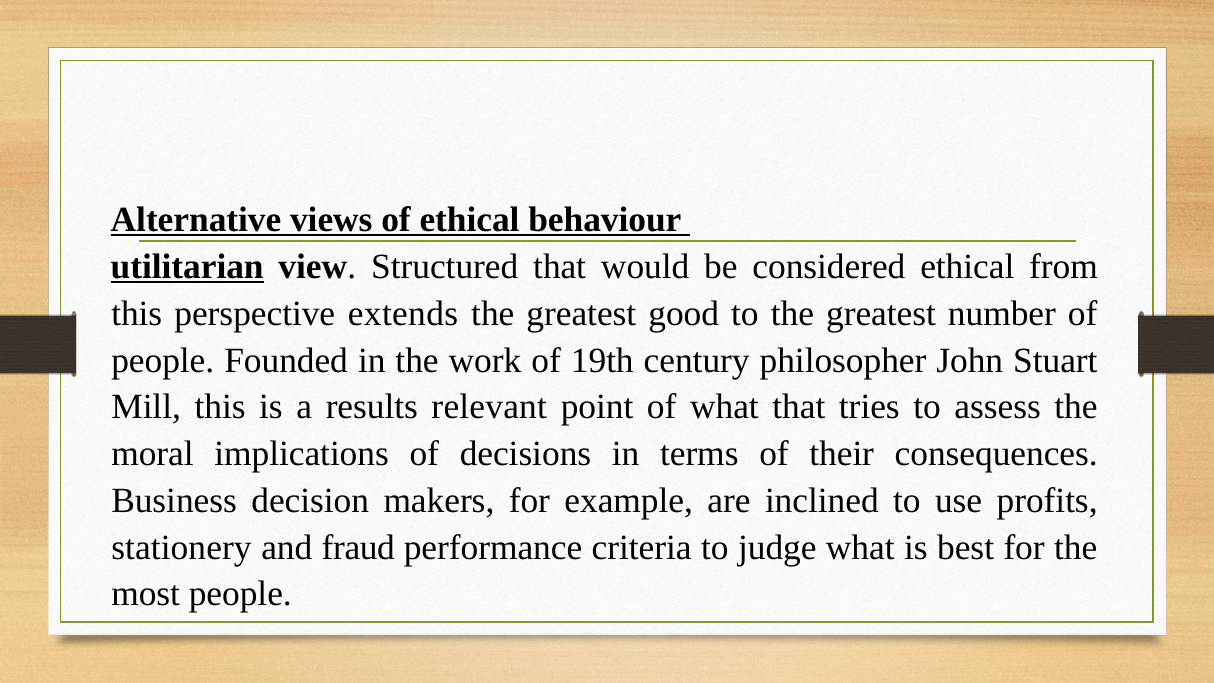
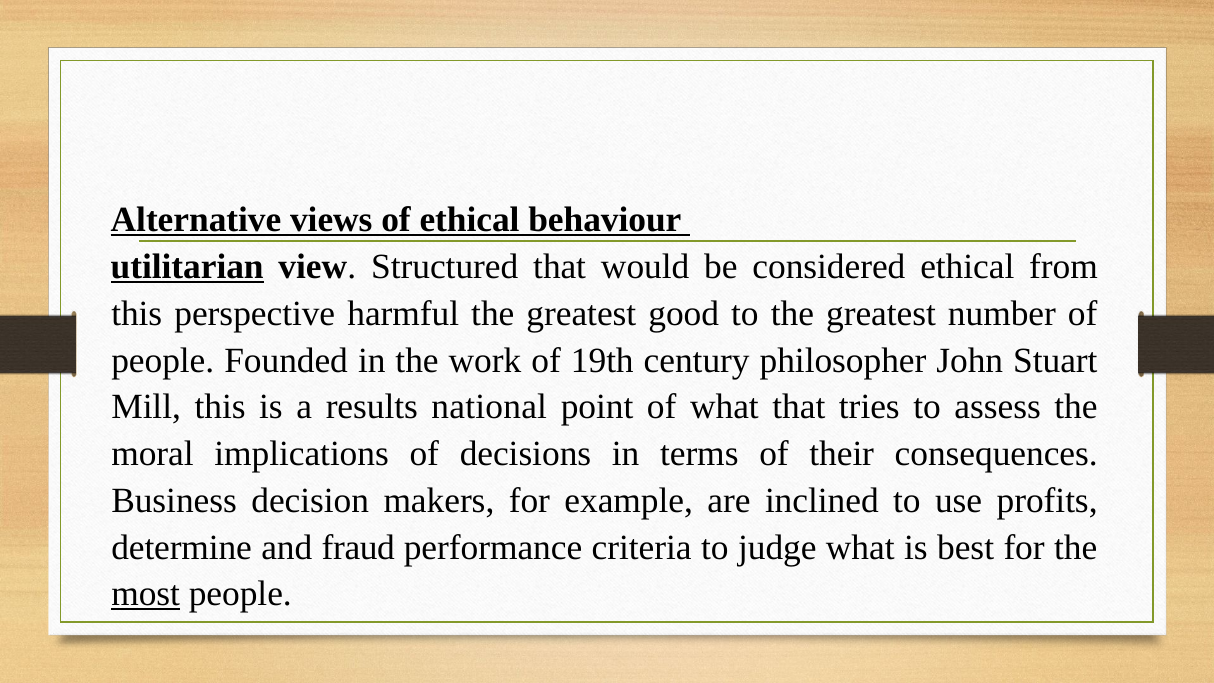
extends: extends -> harmful (403, 314)
relevant: relevant -> national (489, 407)
stationery: stationery -> determine (182, 547)
most underline: none -> present (146, 594)
